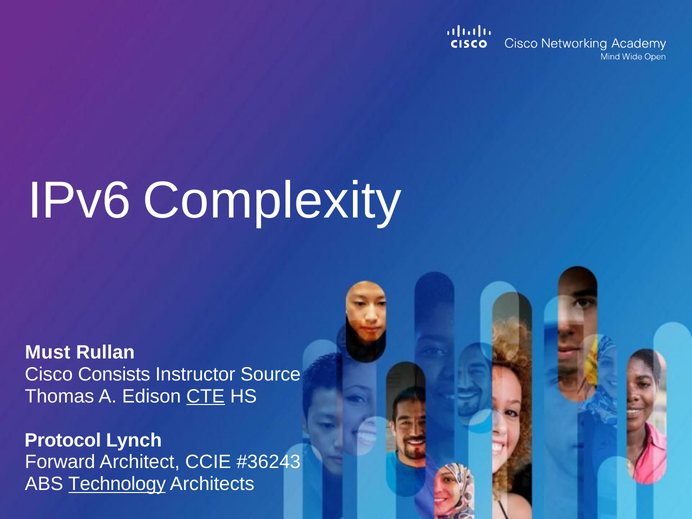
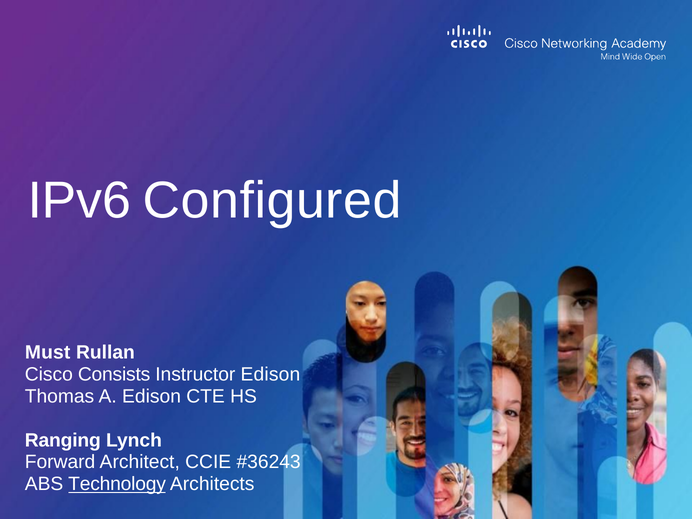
Complexity: Complexity -> Configured (272, 201)
Instructor Source: Source -> Edison (270, 374)
CTE underline: present -> none (206, 396)
Protocol: Protocol -> Ranging (63, 440)
